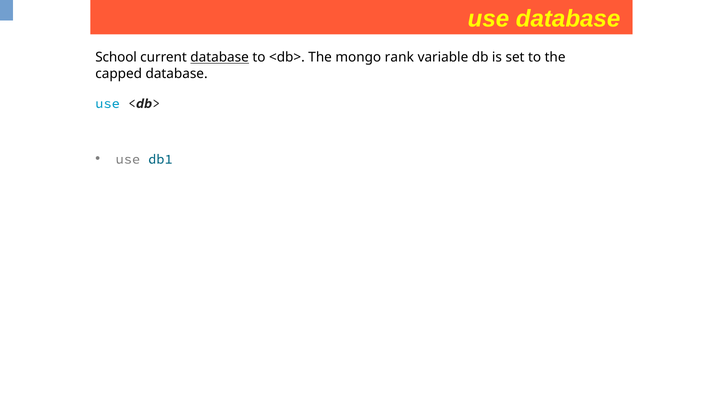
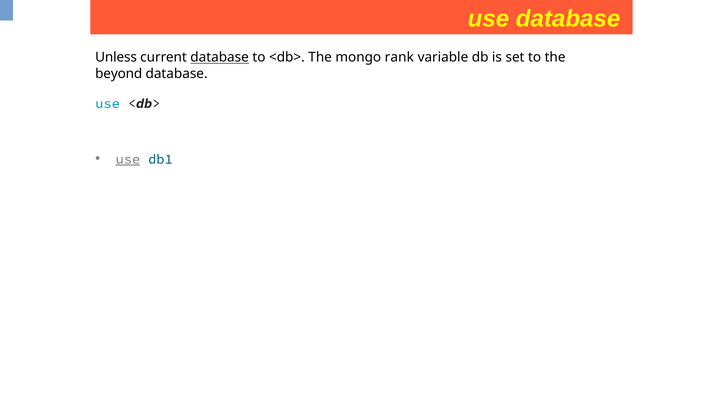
School: School -> Unless (116, 57)
capped: capped -> beyond (119, 74)
use underline: none -> present (128, 159)
